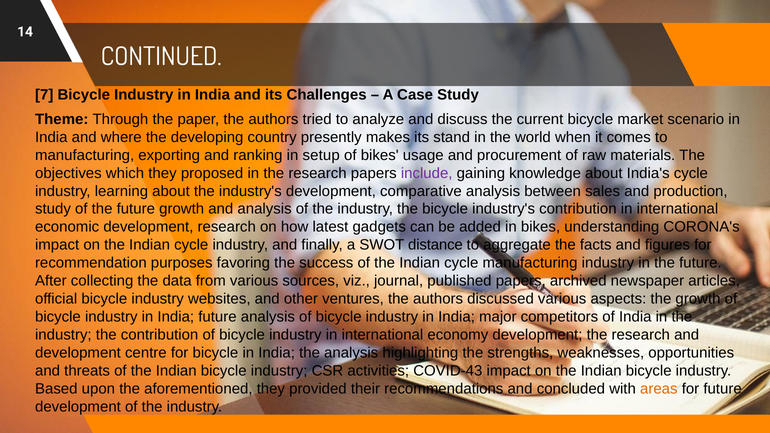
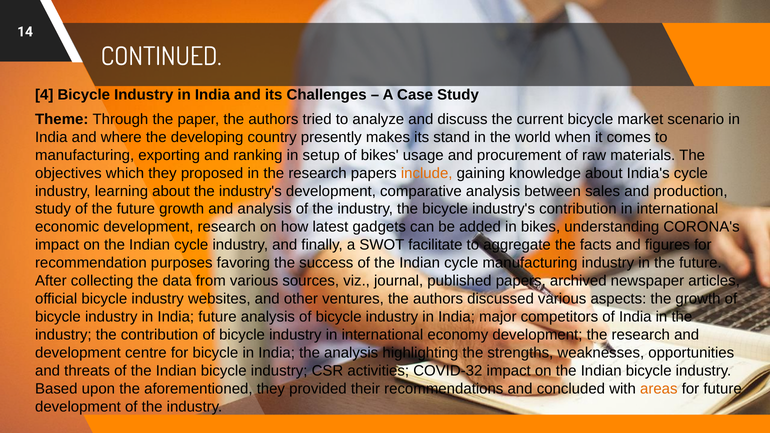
7: 7 -> 4 (44, 95)
include colour: purple -> orange (427, 173)
distance: distance -> facilitate (435, 245)
COVID-43: COVID-43 -> COVID-32 (448, 371)
